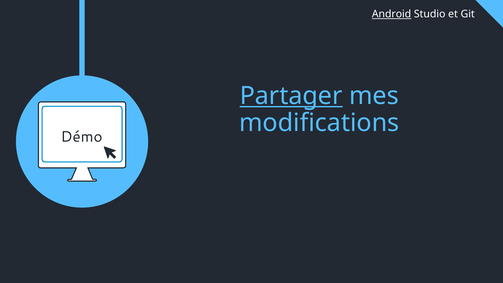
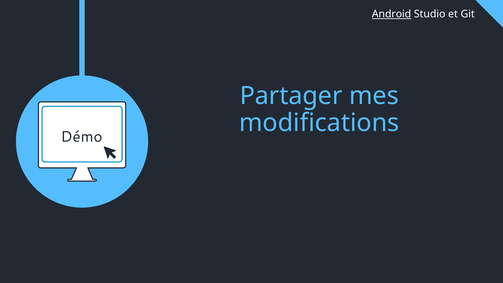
Partager underline: present -> none (291, 96)
